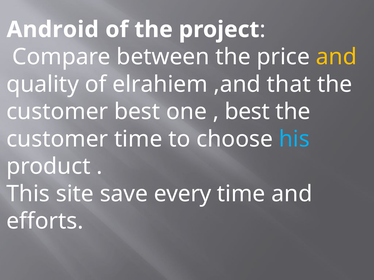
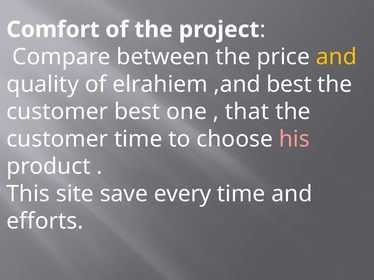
Android: Android -> Comfort (53, 30)
,and that: that -> best (289, 84)
best: best -> that (247, 112)
his colour: light blue -> pink (294, 139)
